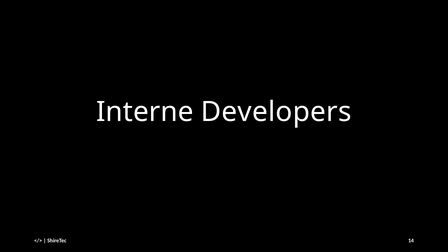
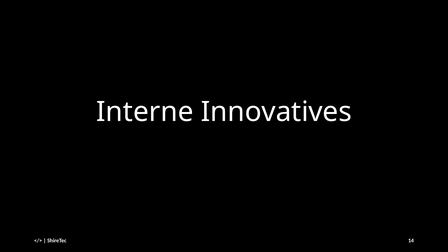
Developers: Developers -> Innovatives (276, 112)
